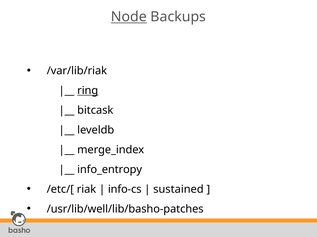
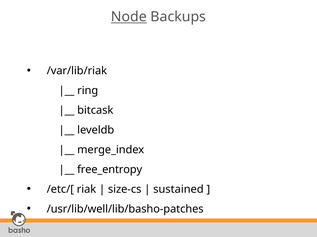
ring underline: present -> none (88, 91)
info_entropy: info_entropy -> free_entropy (110, 170)
info-cs: info-cs -> size-cs (125, 190)
